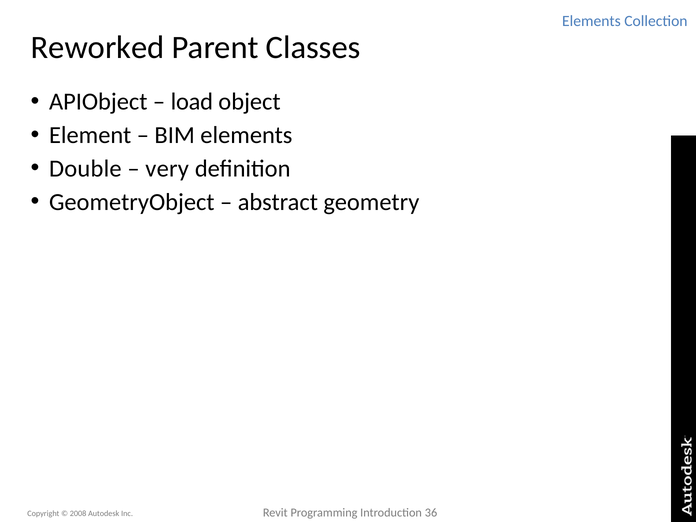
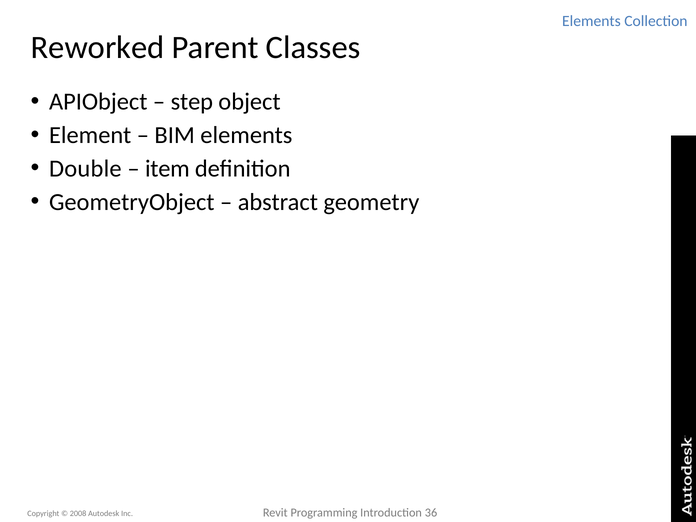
load: load -> step (192, 102)
very: very -> item (167, 169)
